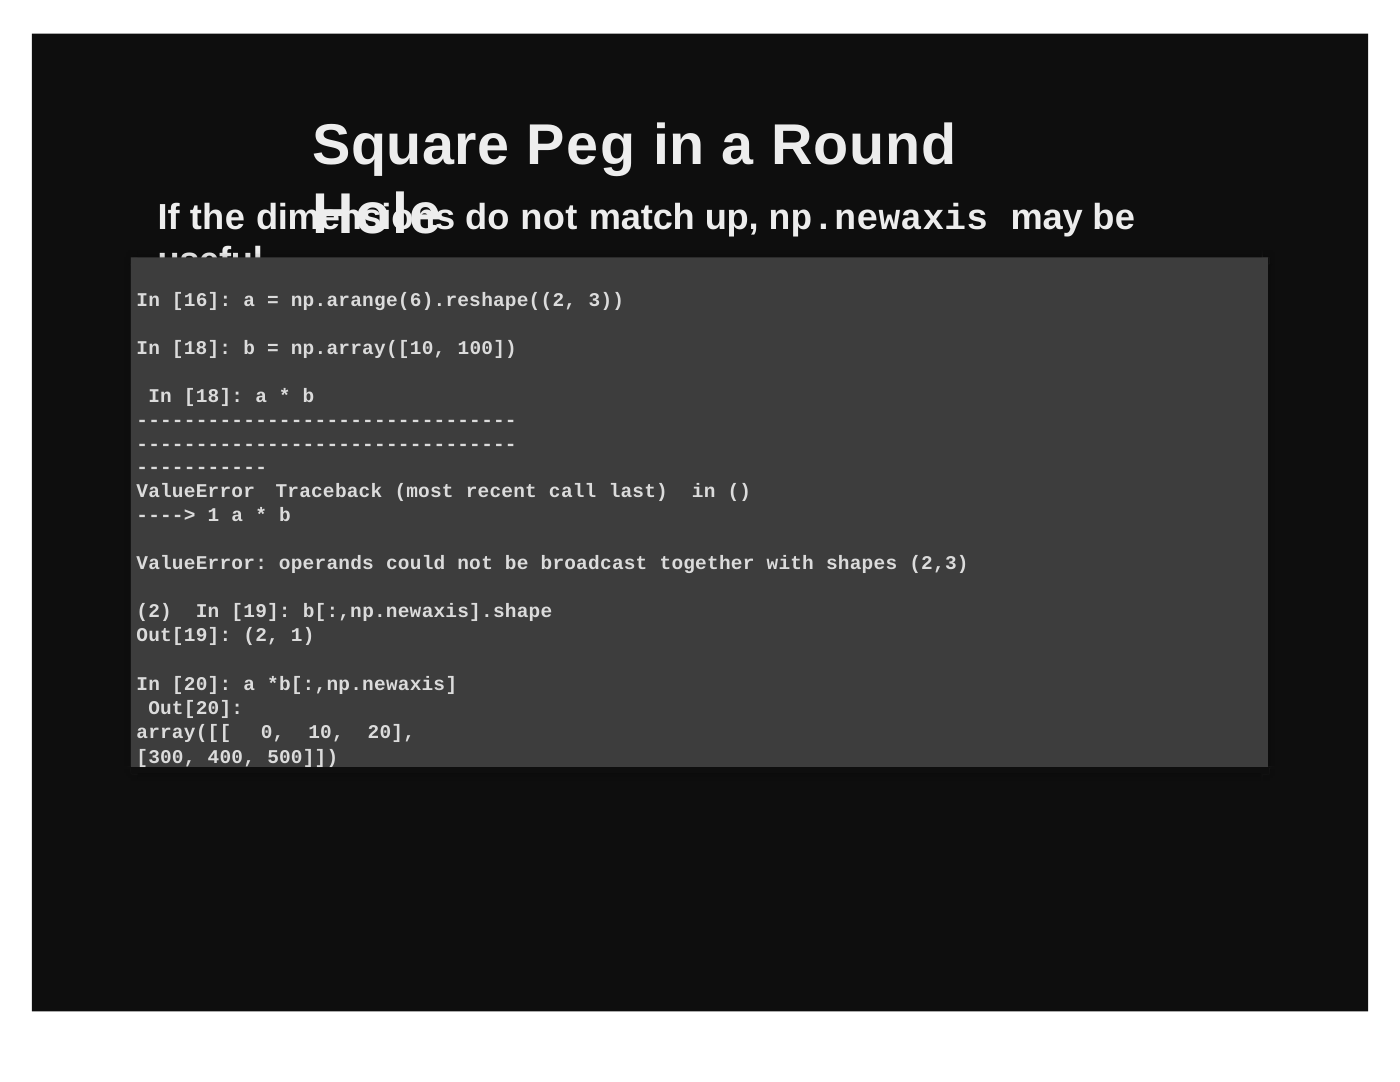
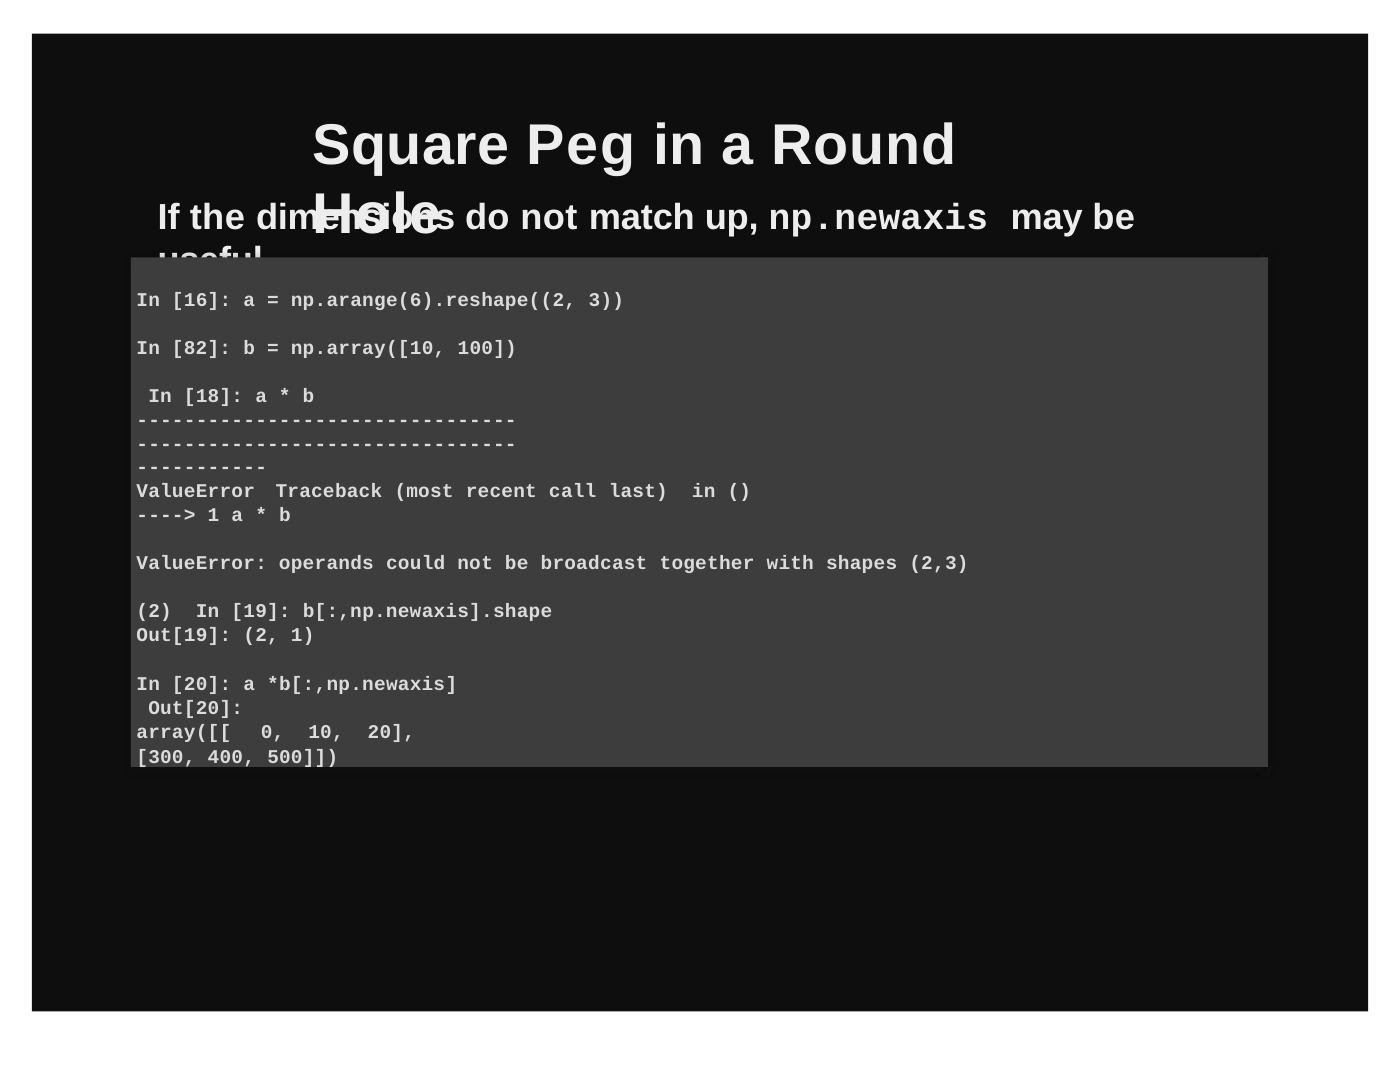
18: 18 -> 82 (201, 348)
